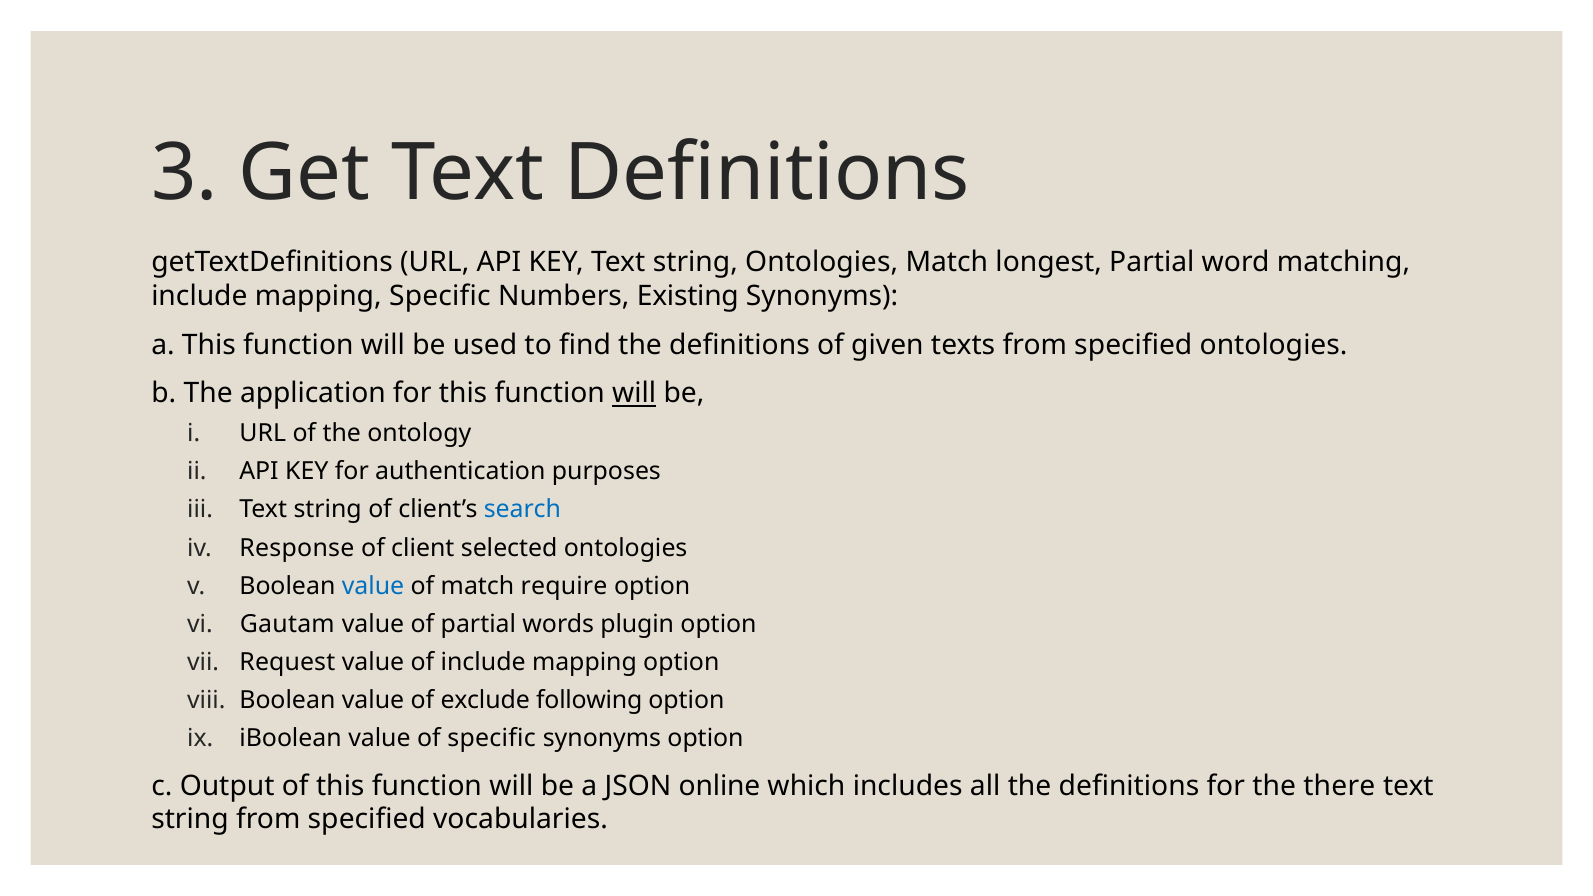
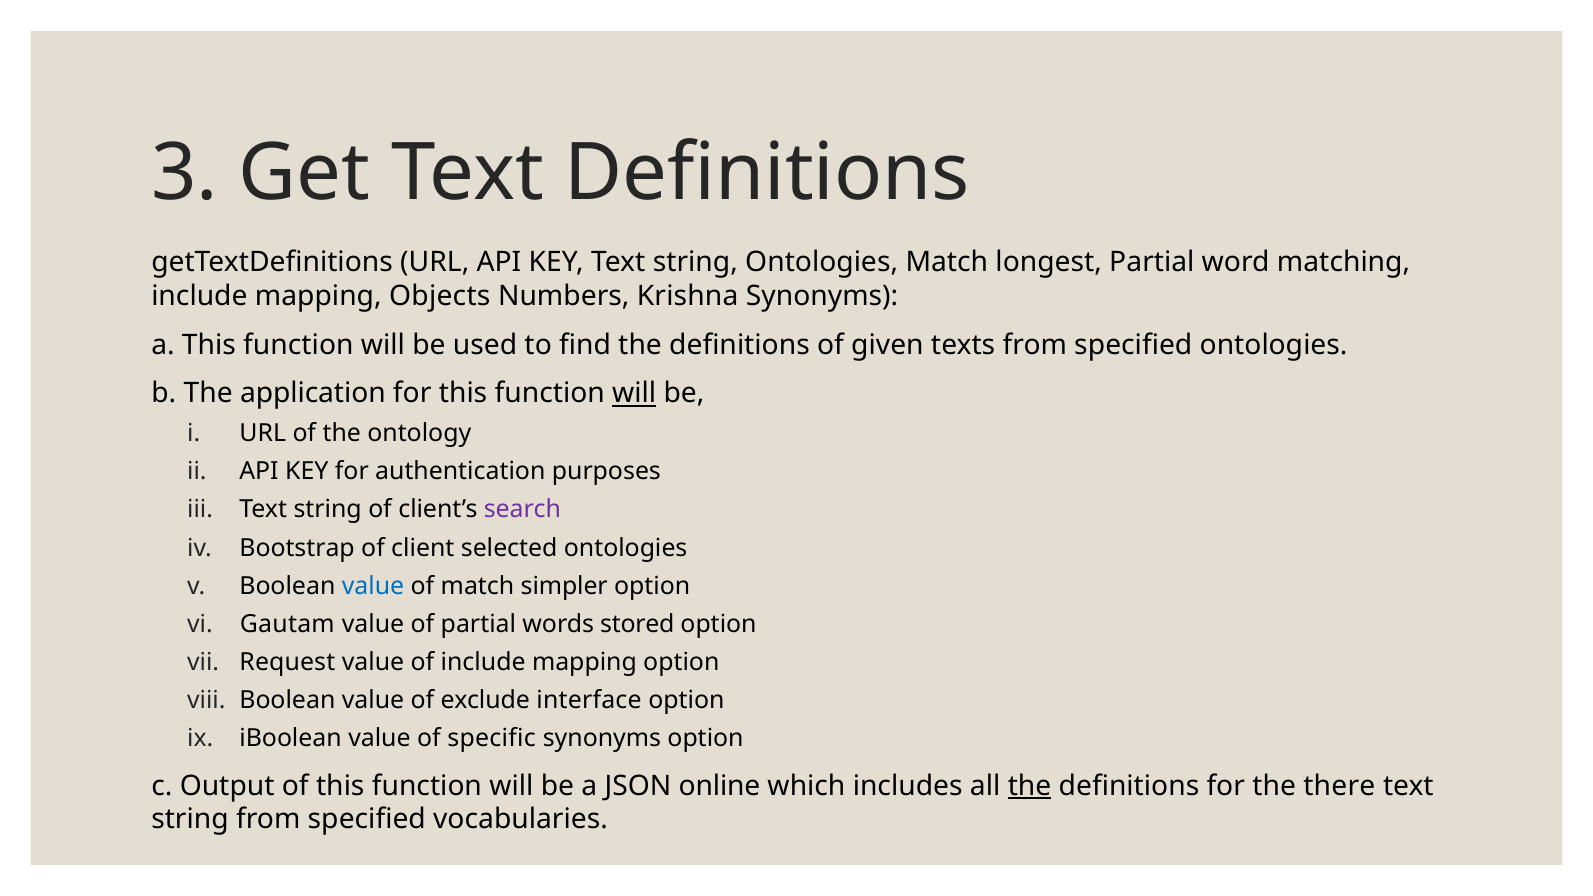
mapping Specific: Specific -> Objects (440, 296)
Existing: Existing -> Krishna (688, 296)
search colour: blue -> purple (522, 510)
Response: Response -> Bootstrap (297, 548)
require: require -> simpler (564, 586)
plugin: plugin -> stored (637, 624)
following: following -> interface (589, 701)
the underline: none -> present (1030, 786)
